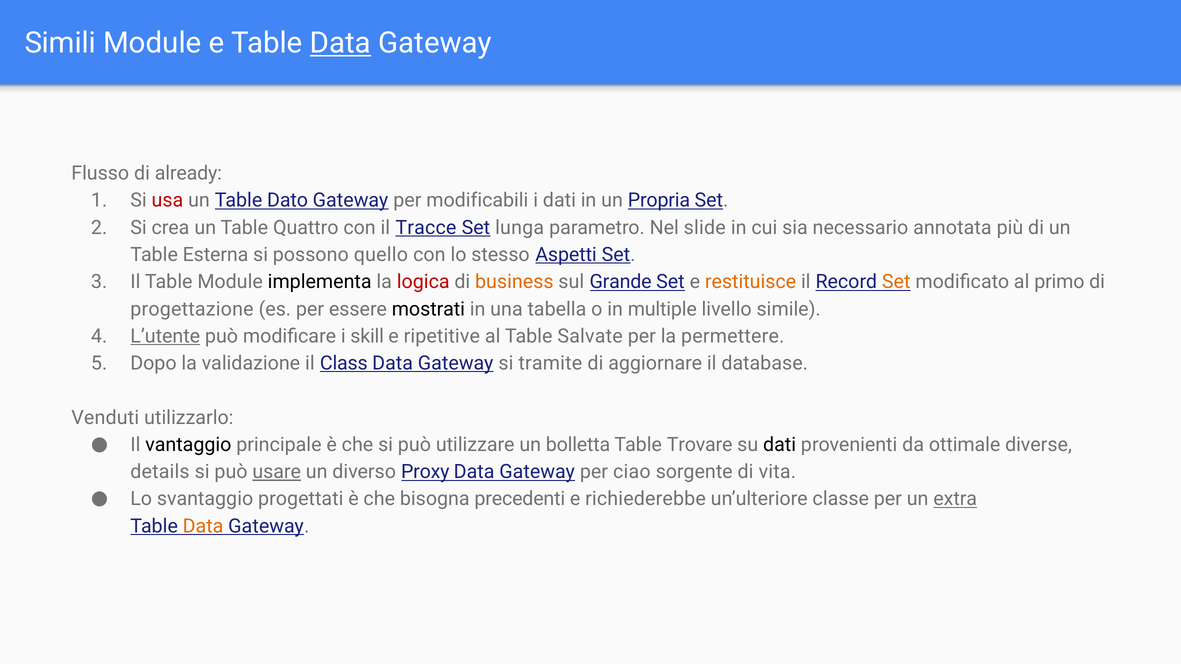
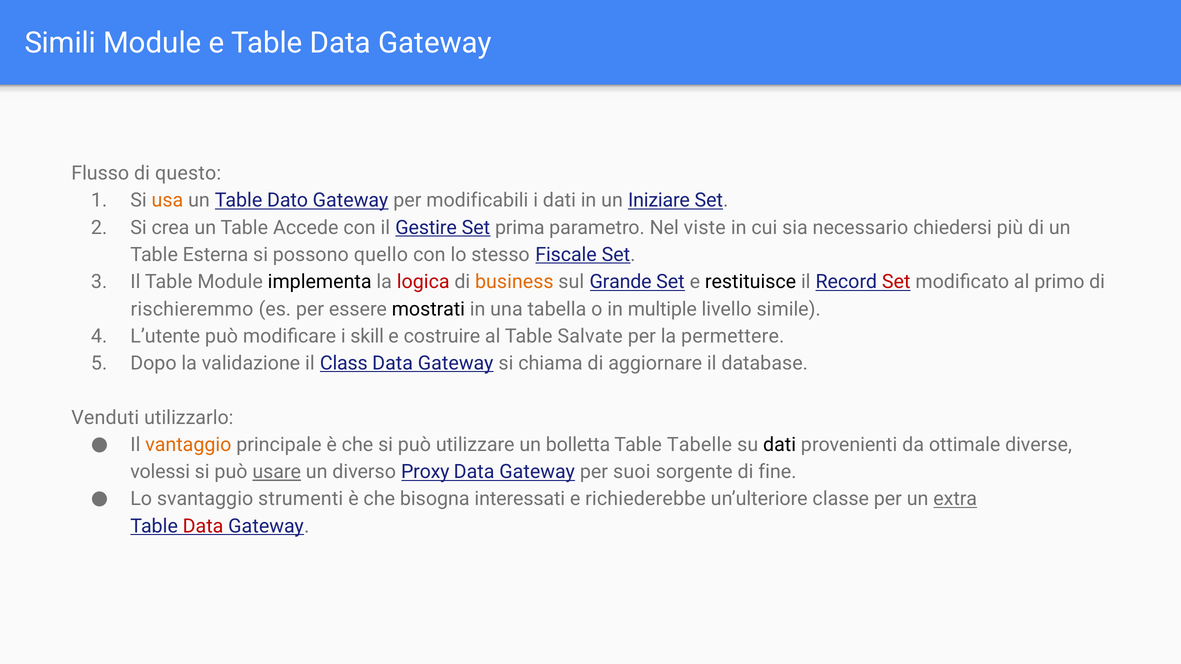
Data underline: present -> none (340, 43)
already: already -> questo (188, 173)
usa colour: red -> orange (167, 201)
Propria: Propria -> Iniziare (659, 201)
Quattro: Quattro -> Accede (306, 228)
Tracce: Tracce -> Gestire (426, 228)
lunga: lunga -> prima (520, 228)
slide: slide -> viste (705, 228)
annotata: annotata -> chiedersi (952, 228)
Aspetti: Aspetti -> Fiscale (566, 255)
restituisce colour: orange -> black (751, 282)
Set colour: orange -> red (896, 282)
progettazione: progettazione -> rischieremmo (192, 309)
L’utente underline: present -> none (165, 336)
ripetitive: ripetitive -> costruire (442, 336)
tramite: tramite -> chiama (550, 363)
vantaggio colour: black -> orange (188, 445)
Trovare: Trovare -> Tabelle (699, 445)
details: details -> volessi (160, 472)
ciao: ciao -> suoi (632, 472)
vita: vita -> fine (777, 472)
progettati: progettati -> strumenti (301, 499)
precedenti: precedenti -> interessati (520, 499)
Data colour: orange -> red (203, 526)
